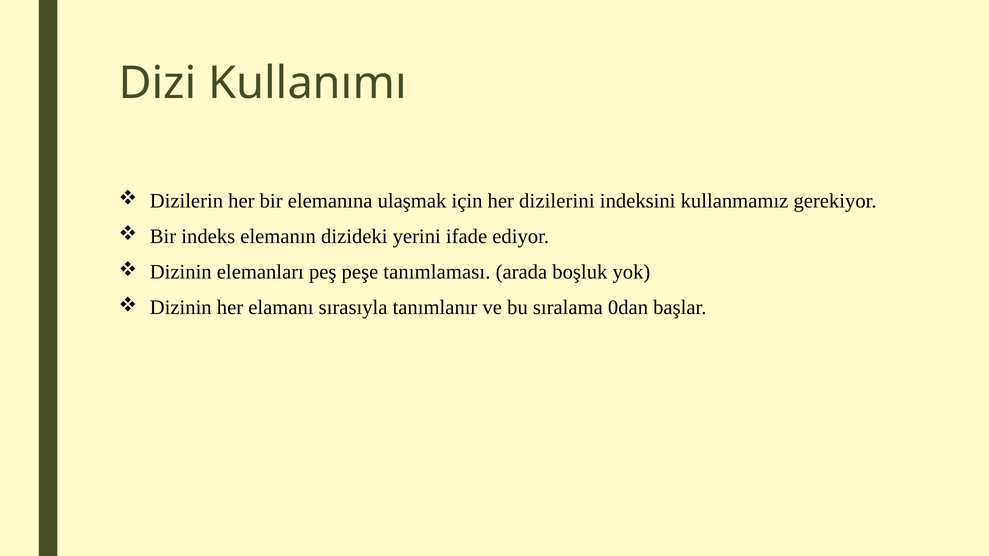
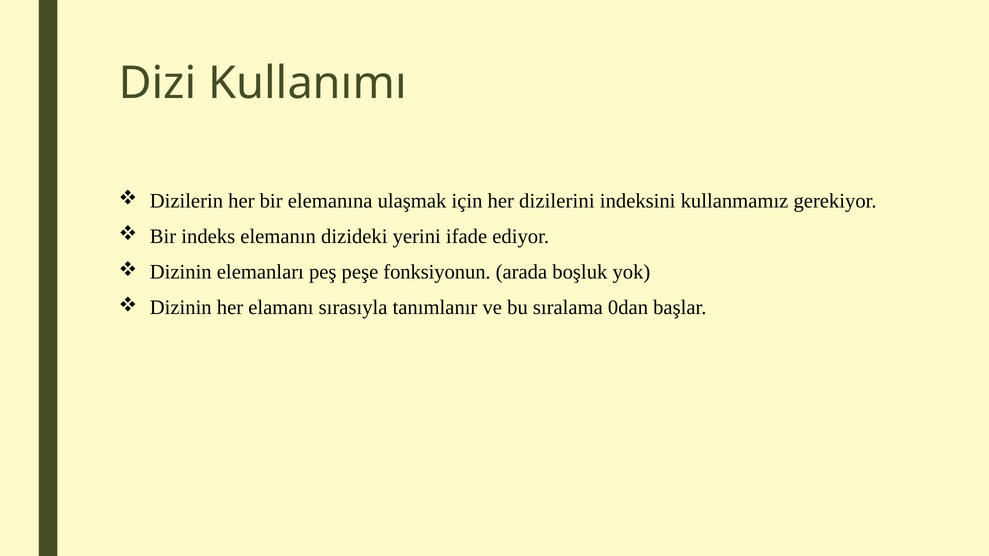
tanımlaması: tanımlaması -> fonksiyonun (437, 272)
